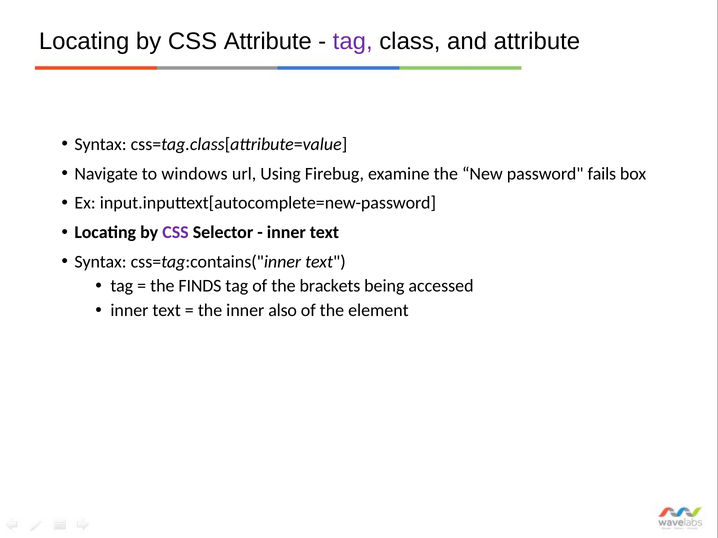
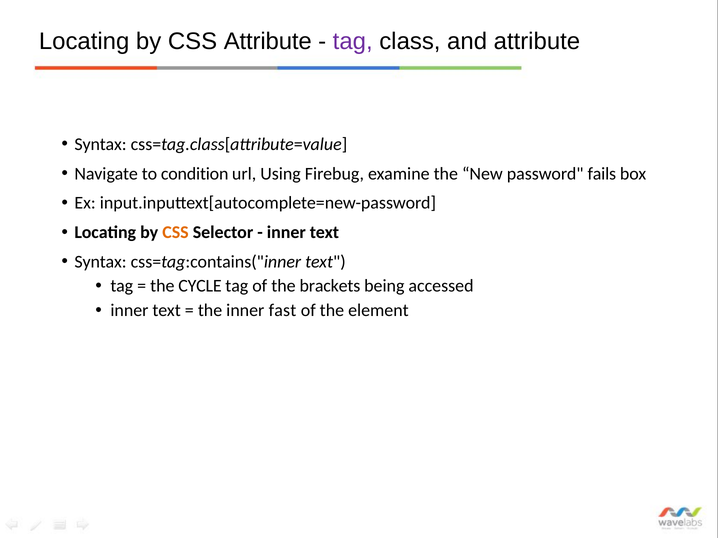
windows: windows -> condition (195, 174)
CSS colour: purple -> orange (175, 232)
FINDS: FINDS -> CYCLE (200, 286)
also: also -> fast (282, 311)
